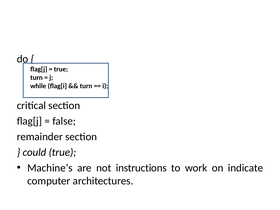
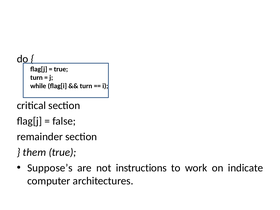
could: could -> them (34, 152)
Machine’s: Machine’s -> Suppose’s (50, 168)
